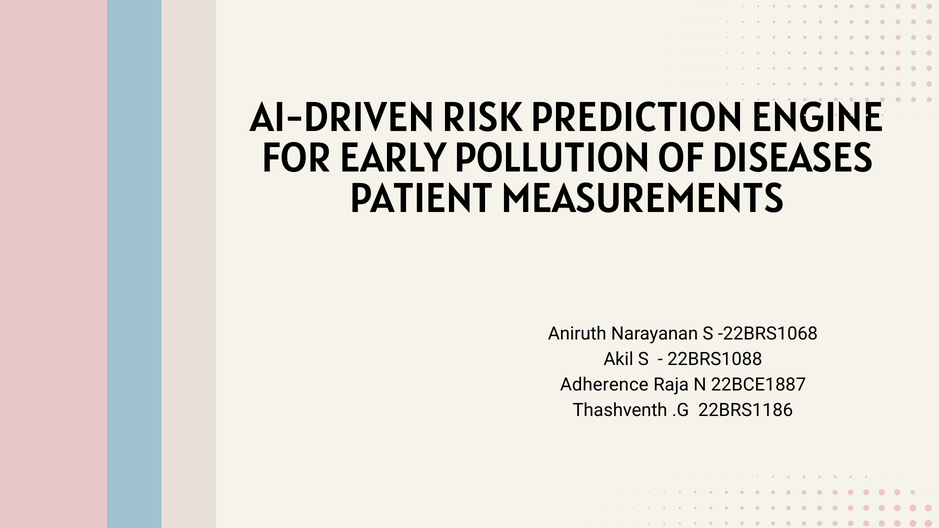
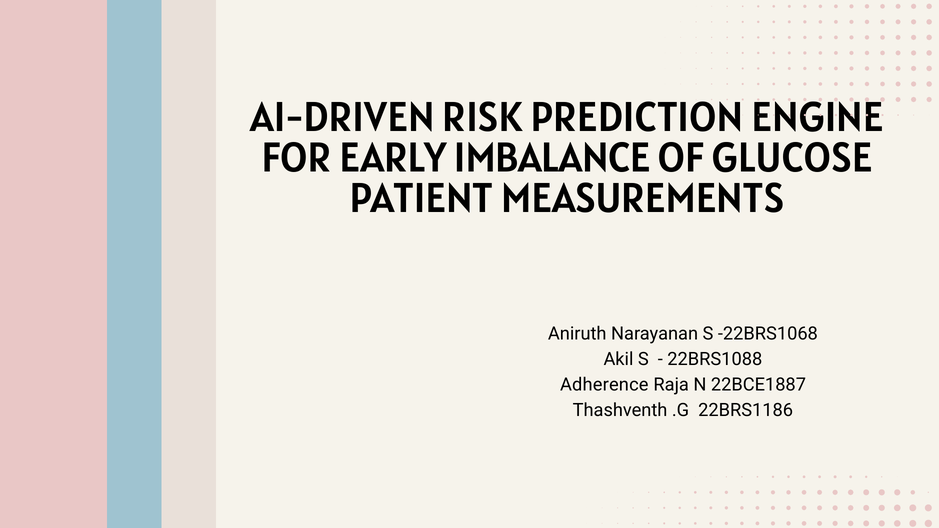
POLLUTION: POLLUTION -> IMBALANCE (552, 158)
DISEASES: DISEASES -> GLUCOSE (792, 158)
